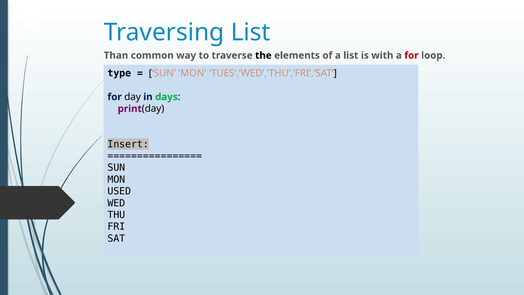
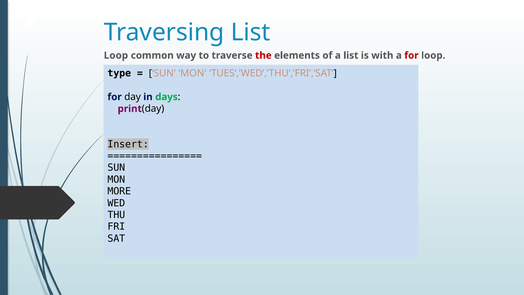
Than: Than -> Loop (116, 55)
the colour: black -> red (263, 55)
USED: USED -> MORE (119, 191)
